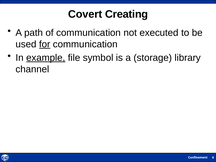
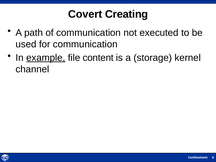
for underline: present -> none (45, 44)
symbol: symbol -> content (98, 58)
library: library -> kernel (188, 58)
